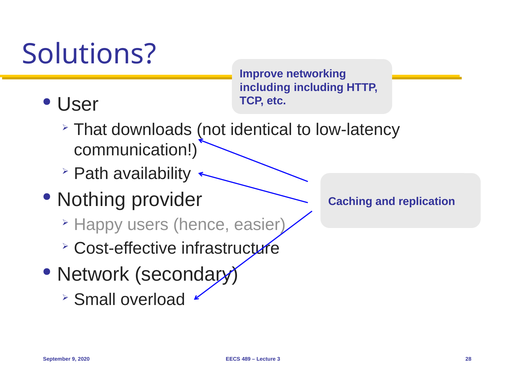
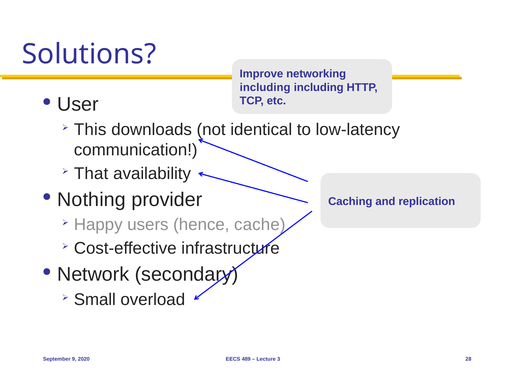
That: That -> This (90, 129)
Path: Path -> That (91, 173)
easier: easier -> cache (260, 224)
